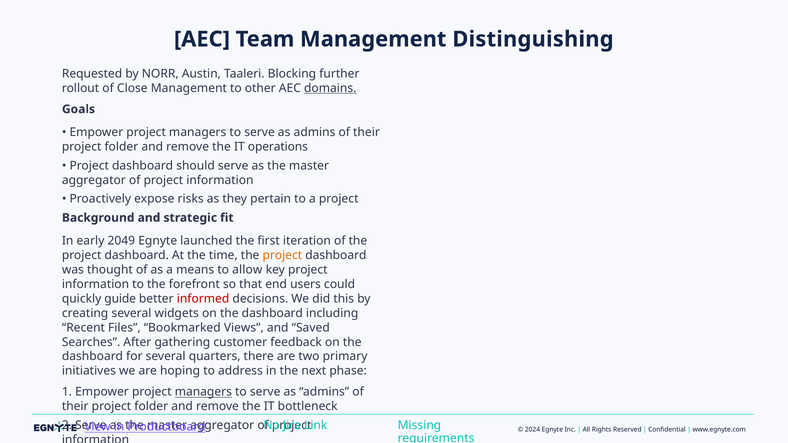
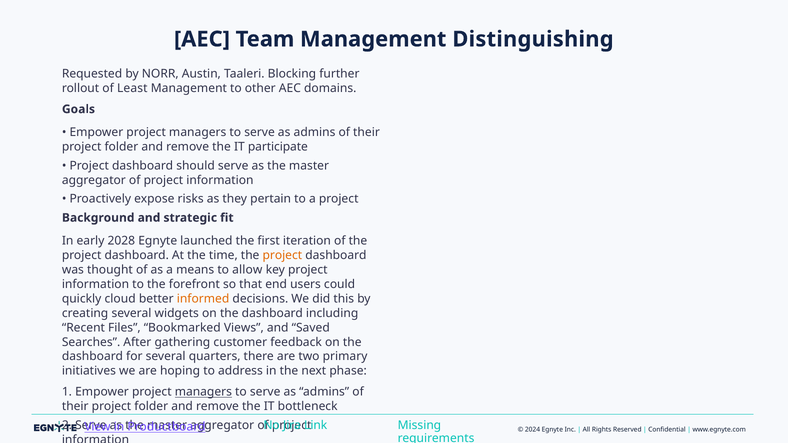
of Close: Close -> Least (132, 88)
domains underline: present -> none (330, 88)
operations: operations -> participate (278, 147)
2049: 2049 -> 2028 (121, 241)
guide: guide -> cloud (120, 299)
informed colour: red -> orange (203, 299)
